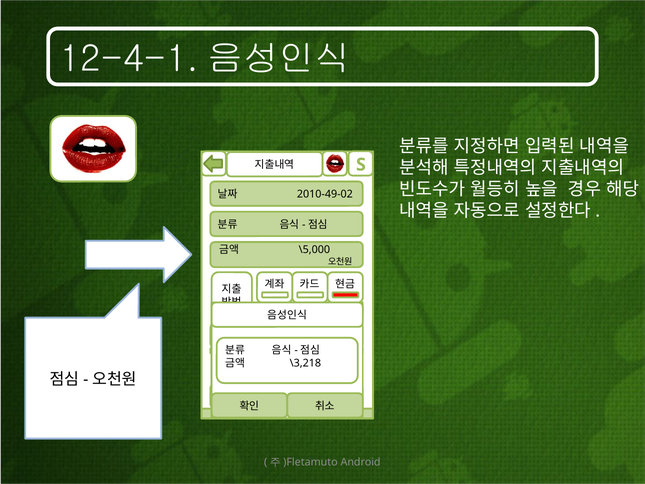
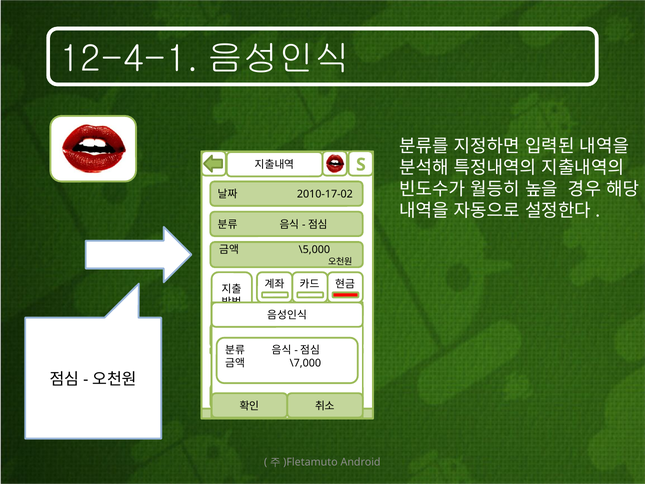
2010-49-02: 2010-49-02 -> 2010-17-02 (325, 194)
\3,218: \3,218 -> \7,000 (305, 363)
